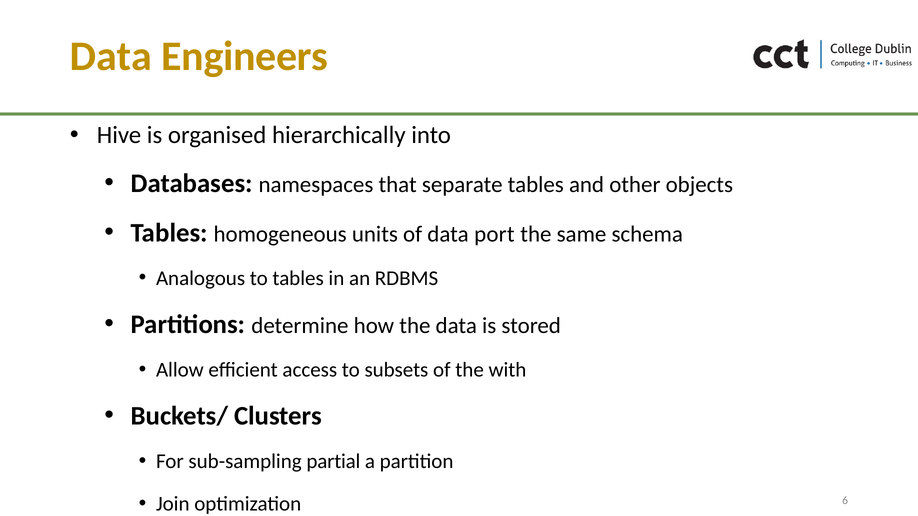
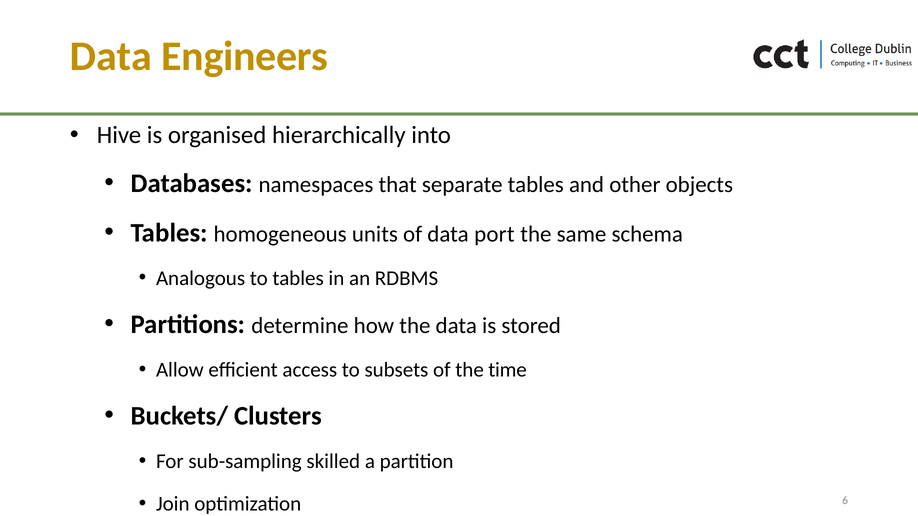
with: with -> time (508, 370)
partial: partial -> skilled (333, 462)
